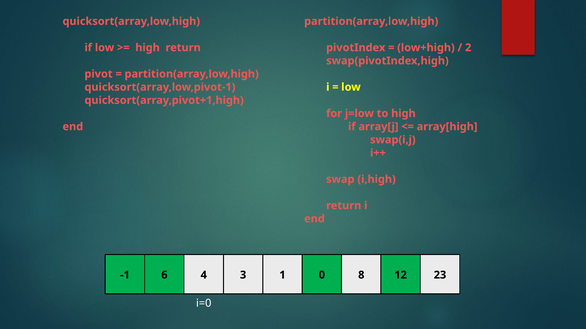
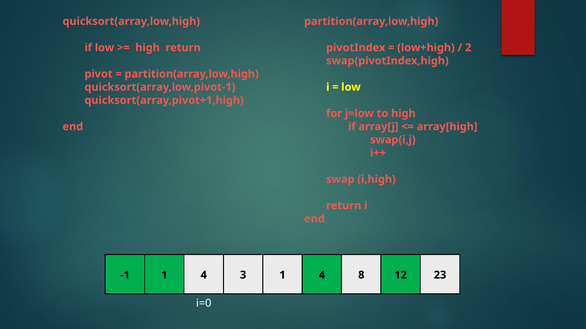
-1 6: 6 -> 1 (164, 275)
1 0: 0 -> 4 (322, 275)
